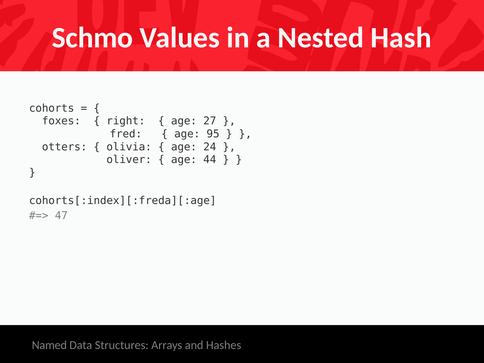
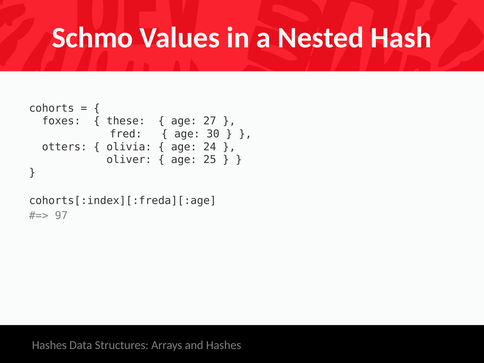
right: right -> these (126, 121)
95: 95 -> 30 (213, 134)
44: 44 -> 25 (210, 160)
47: 47 -> 97 (61, 216)
Named: Named -> Hashes (49, 345)
